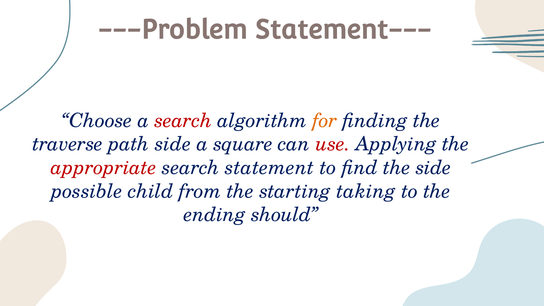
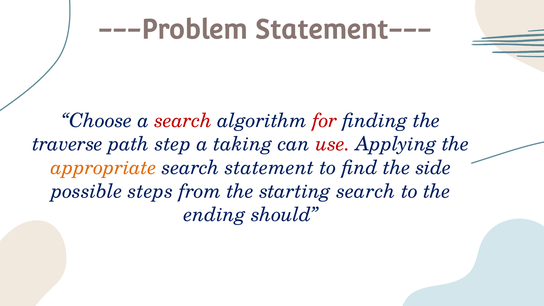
for colour: orange -> red (325, 121)
path side: side -> step (173, 144)
square: square -> taking (243, 144)
appropriate colour: red -> orange (104, 168)
child: child -> steps (151, 191)
starting taking: taking -> search (366, 191)
